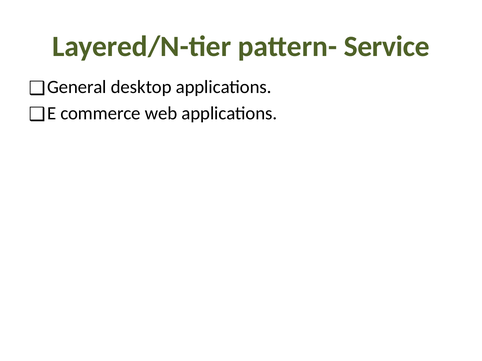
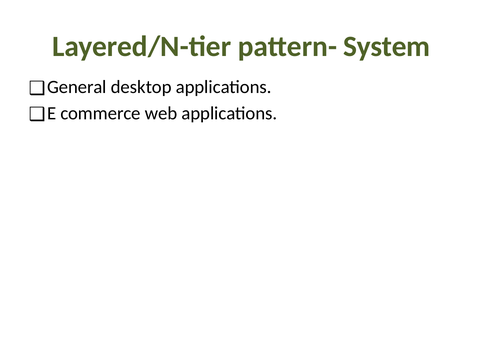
Service: Service -> System (387, 47)
